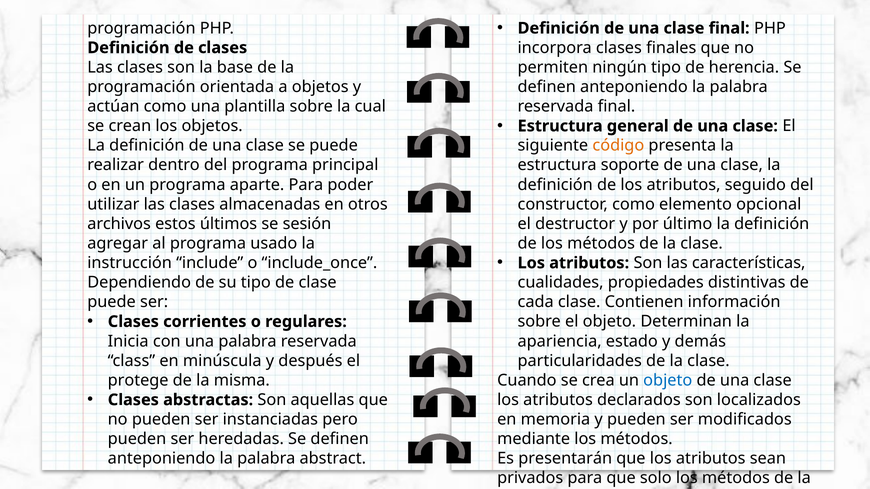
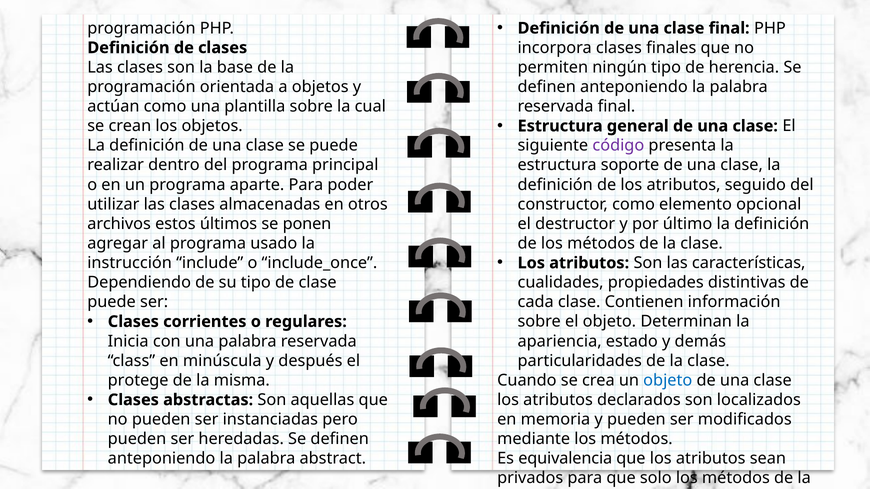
código colour: orange -> purple (618, 146)
sesión: sesión -> ponen (307, 224)
presentarán: presentarán -> equivalencia (565, 459)
